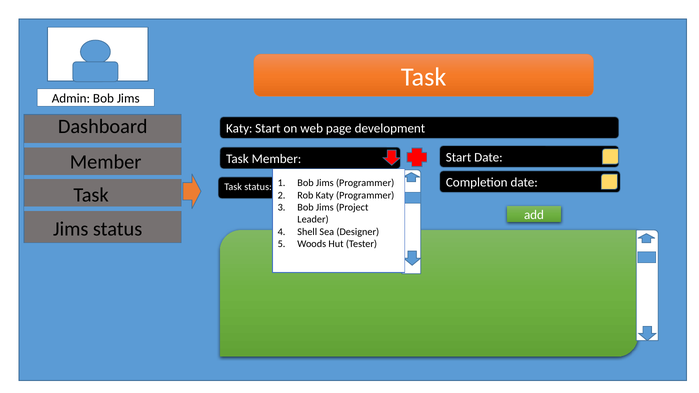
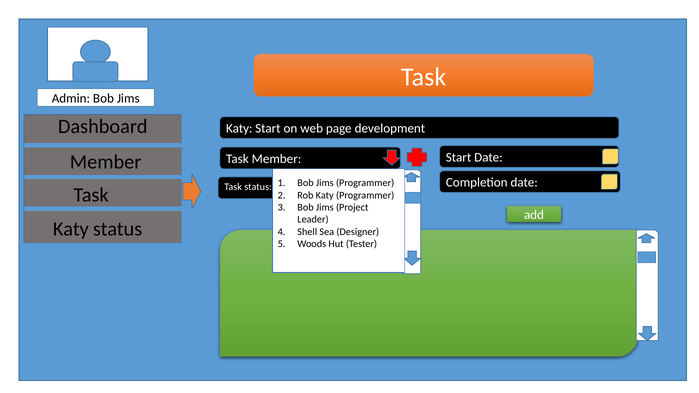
Jims: Jims -> Katy (71, 229)
